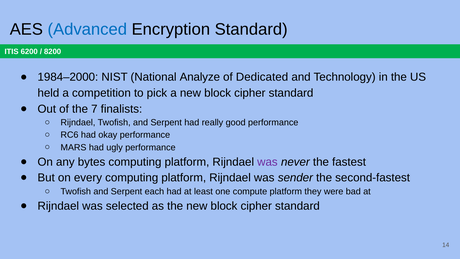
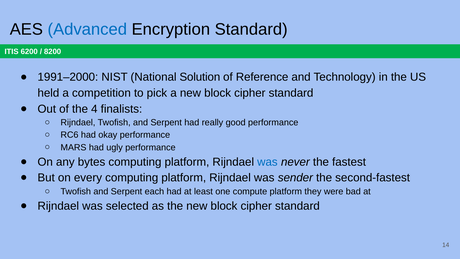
1984–2000: 1984–2000 -> 1991–2000 (68, 77)
Analyze: Analyze -> Solution (200, 77)
Dedicated: Dedicated -> Reference (262, 77)
7: 7 -> 4 (94, 109)
was colour: purple -> blue (267, 162)
